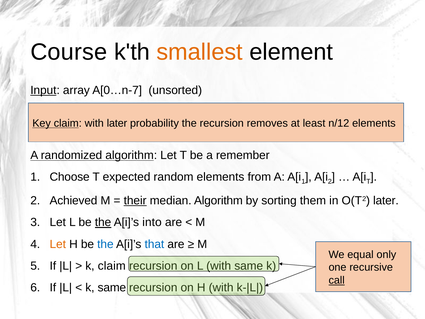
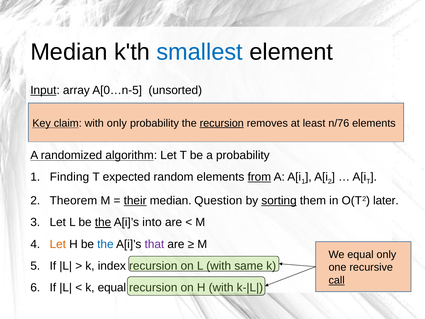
Course: Course -> Median (69, 52)
smallest colour: orange -> blue (200, 52)
A[0…n-7: A[0…n-7 -> A[0…n-5 (117, 90)
with later: later -> only (117, 123)
recursion underline: none -> present (222, 123)
n/12: n/12 -> n/76 (339, 123)
a remember: remember -> probability (243, 155)
Choose: Choose -> Finding (69, 177)
from underline: none -> present (259, 177)
Achieved: Achieved -> Theorem (73, 201)
median Algorithm: Algorithm -> Question (218, 201)
sorting underline: none -> present (279, 201)
that colour: blue -> purple (154, 244)
k claim: claim -> index (112, 266)
k same: same -> equal (112, 287)
